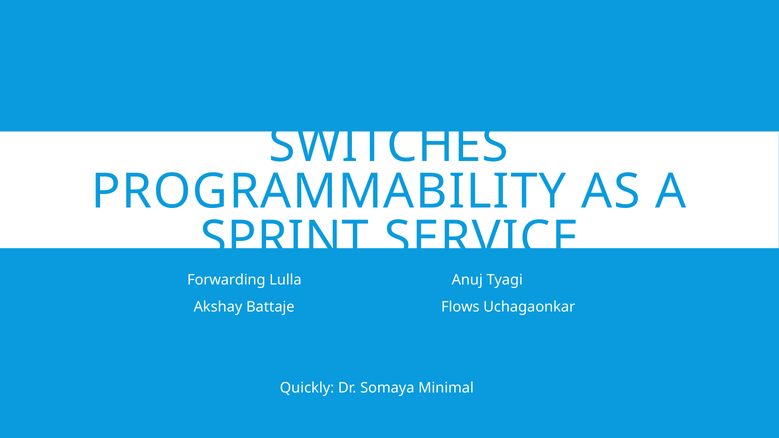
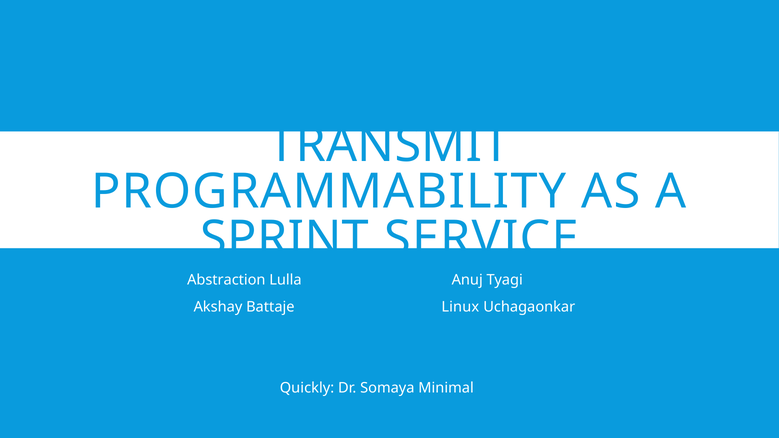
SWITCHES: SWITCHES -> TRANSMIT (389, 145)
Forwarding: Forwarding -> Abstraction (226, 280)
Flows: Flows -> Linux (460, 307)
